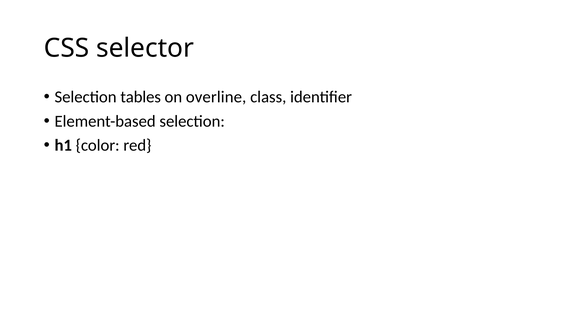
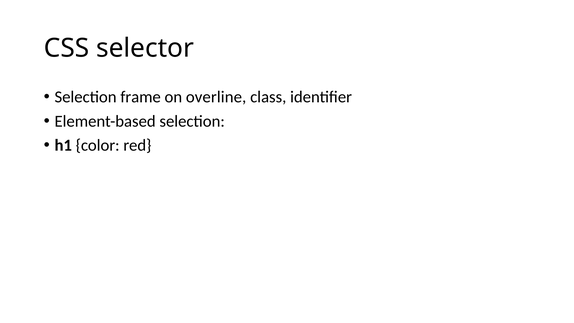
tables: tables -> frame (141, 97)
